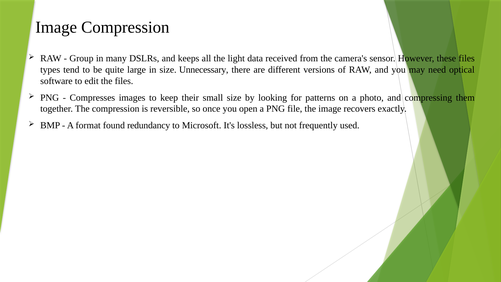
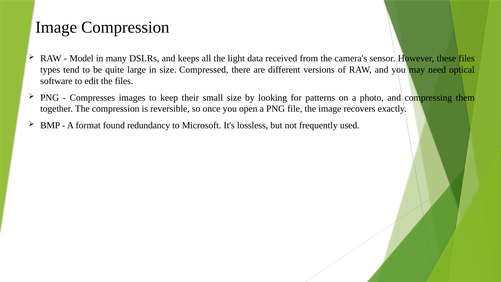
Group: Group -> Model (82, 58)
Unnecessary: Unnecessary -> Compressed (204, 70)
